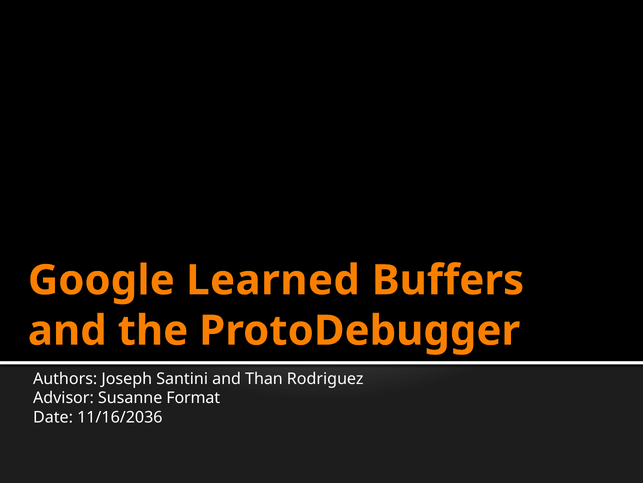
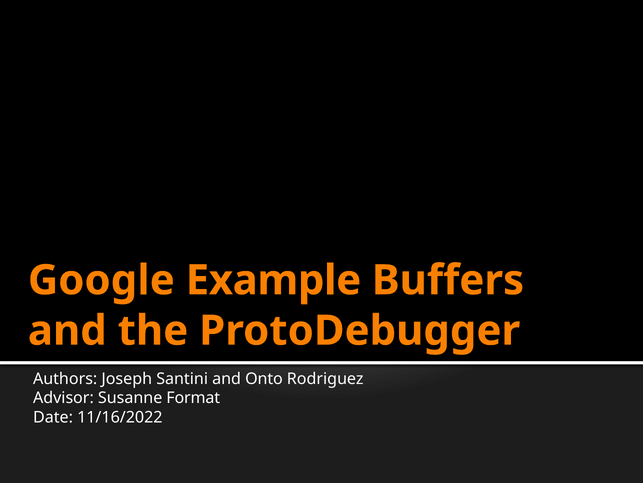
Learned: Learned -> Example (273, 280)
Than: Than -> Onto (264, 378)
11/16/2036: 11/16/2036 -> 11/16/2022 (120, 417)
